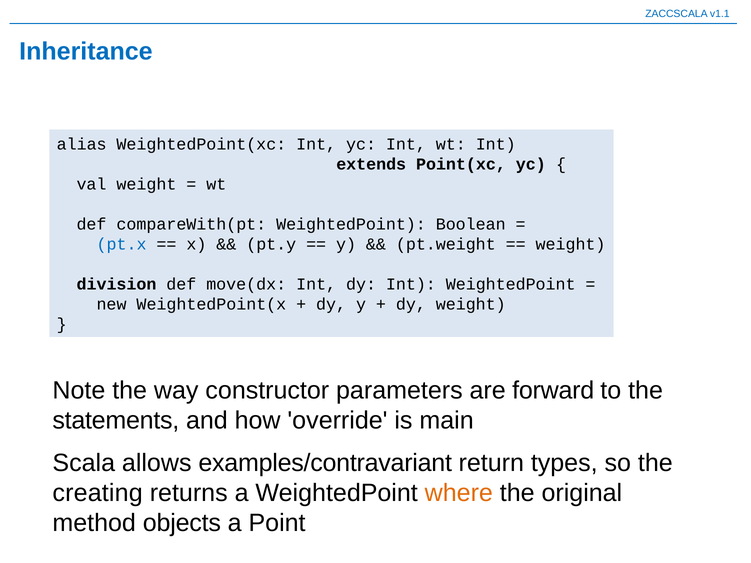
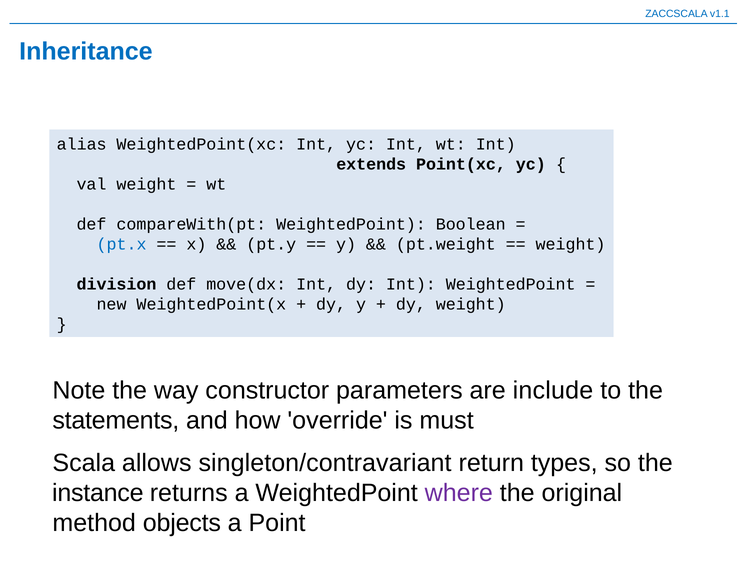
forward: forward -> include (553, 391)
main: main -> must (447, 421)
examples/contravariant: examples/contravariant -> singleton/contravariant (325, 463)
creating: creating -> instance (98, 493)
where colour: orange -> purple (459, 493)
